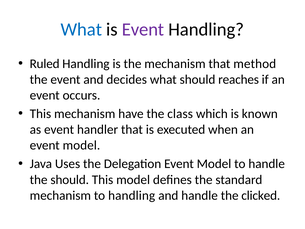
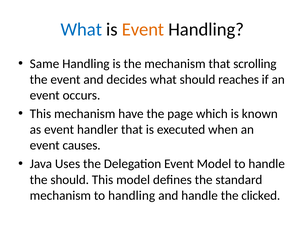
Event colour: purple -> orange (143, 30)
Ruled: Ruled -> Same (44, 64)
method: method -> scrolling (255, 64)
class: class -> page (180, 114)
model: model -> causes (82, 145)
